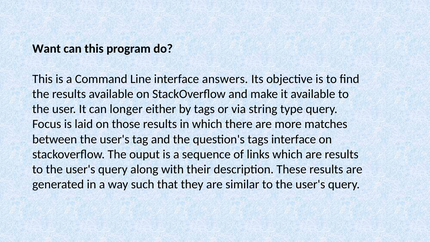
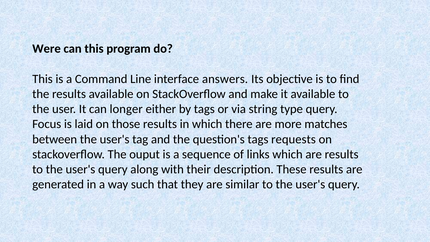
Want: Want -> Were (47, 49)
tags interface: interface -> requests (294, 139)
